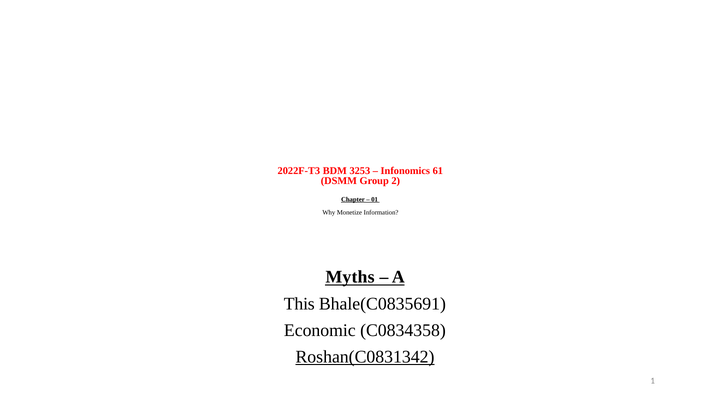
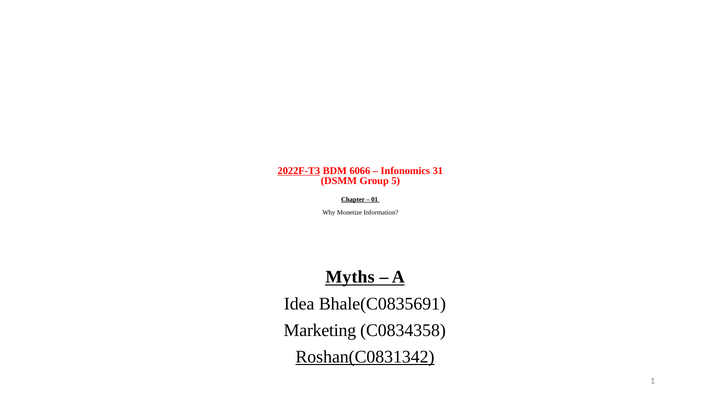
2022F-T3 underline: none -> present (299, 171)
3253: 3253 -> 6066 (360, 171)
61: 61 -> 31 (438, 171)
2: 2 -> 5 (396, 181)
This: This -> Idea (299, 304)
Economic: Economic -> Marketing (320, 330)
